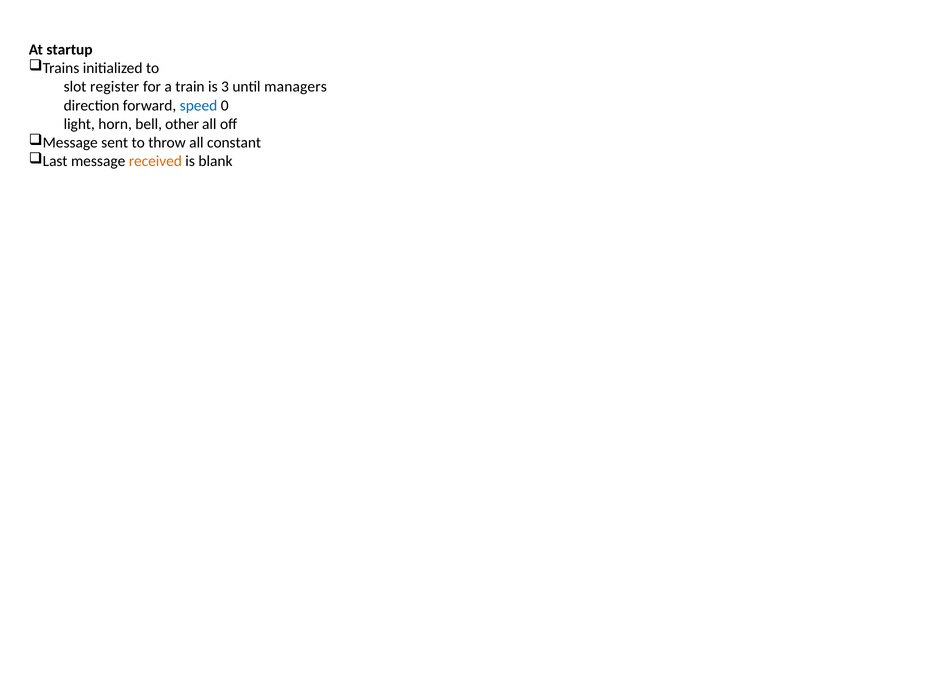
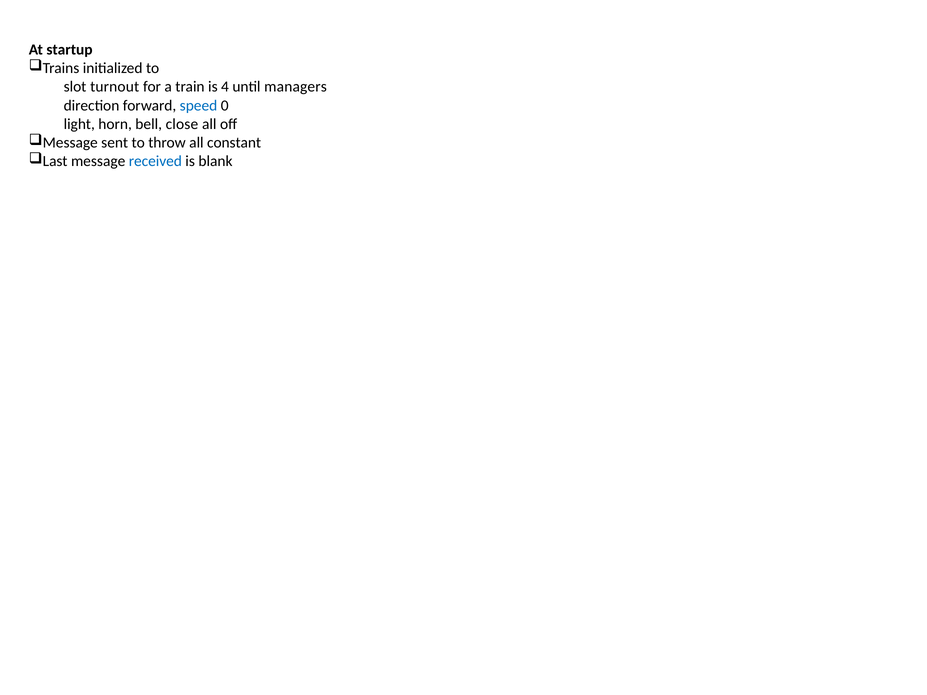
register: register -> turnout (115, 87)
3: 3 -> 4 (225, 87)
other: other -> close (182, 124)
received colour: orange -> blue (155, 161)
